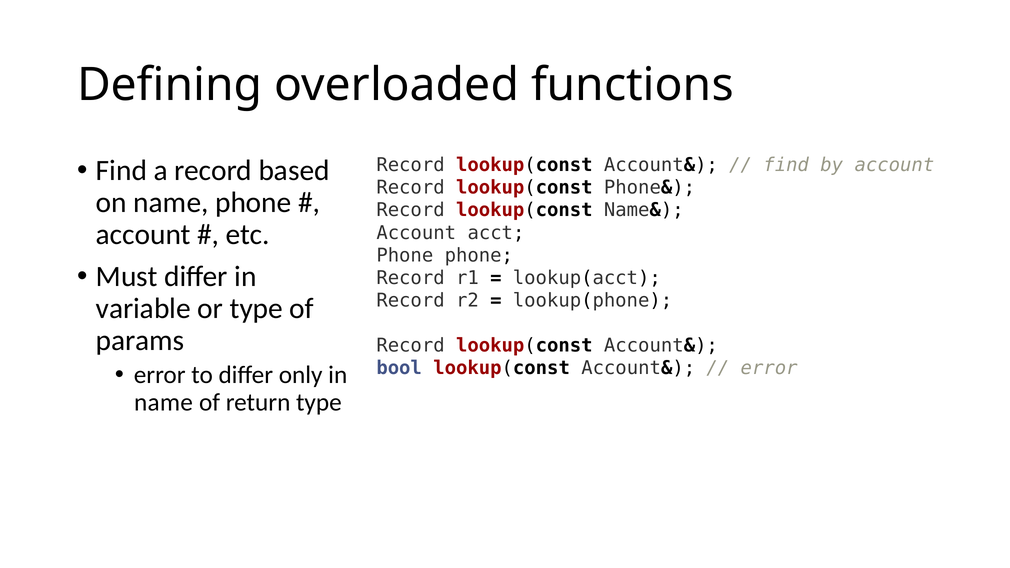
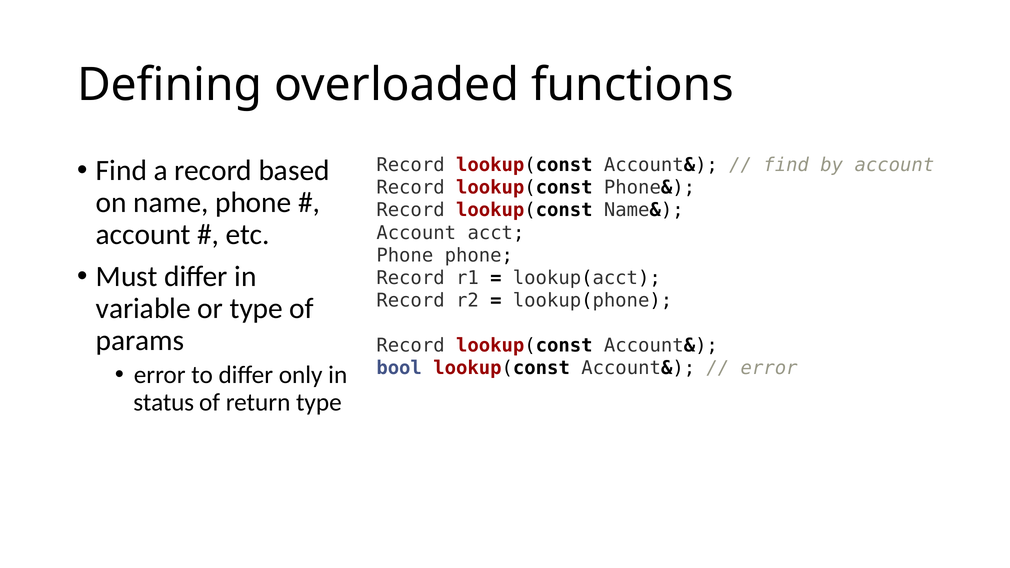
name: name -> status (164, 402)
